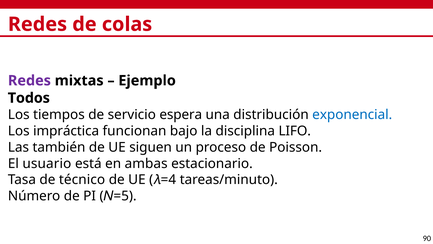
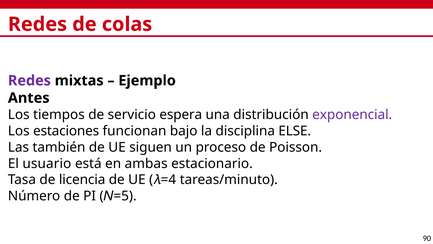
Todos: Todos -> Antes (29, 98)
exponencial colour: blue -> purple (352, 115)
impráctica: impráctica -> estaciones (66, 131)
LIFO: LIFO -> ELSE (295, 131)
técnico: técnico -> licencia (82, 179)
